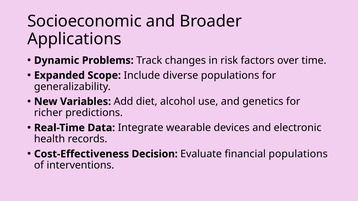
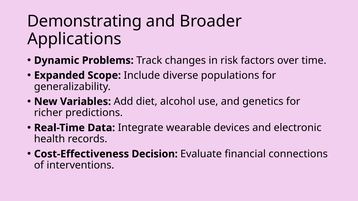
Socioeconomic: Socioeconomic -> Demonstrating (85, 21)
financial populations: populations -> connections (298, 154)
